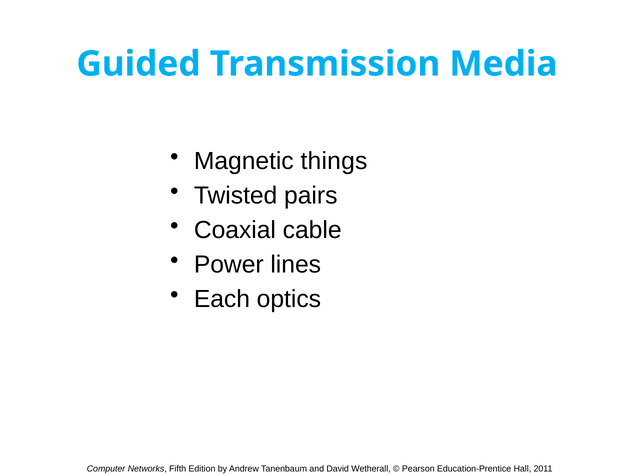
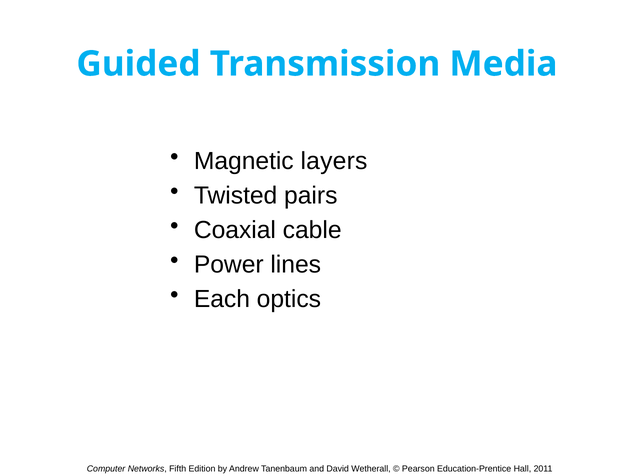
things: things -> layers (334, 161)
